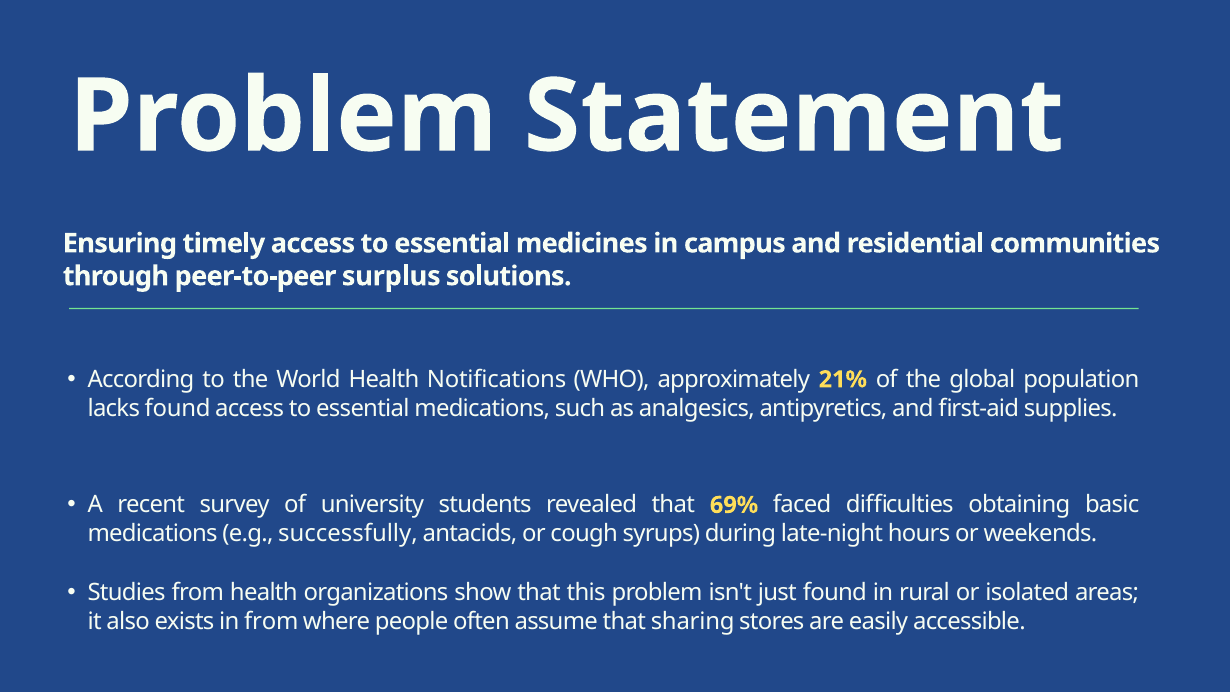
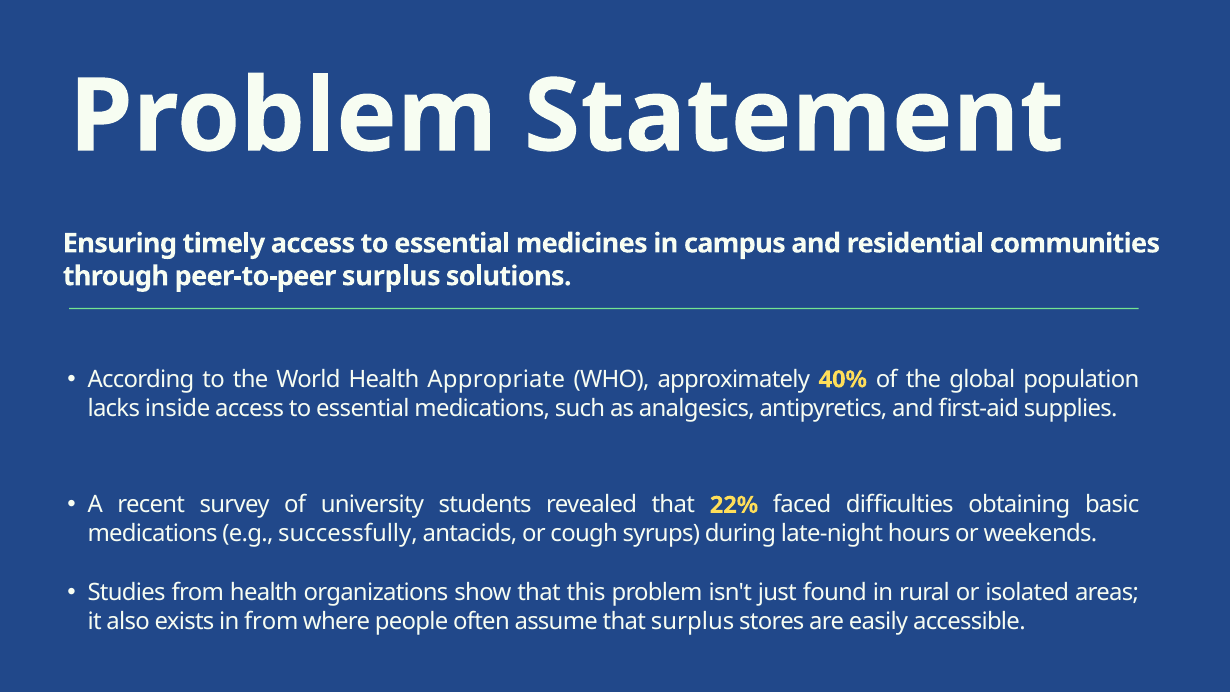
Notifications: Notifications -> Appropriate (496, 379)
21%: 21% -> 40% (843, 379)
lacks found: found -> inside (178, 408)
69%: 69% -> 22% (734, 505)
that sharing: sharing -> surplus (693, 621)
